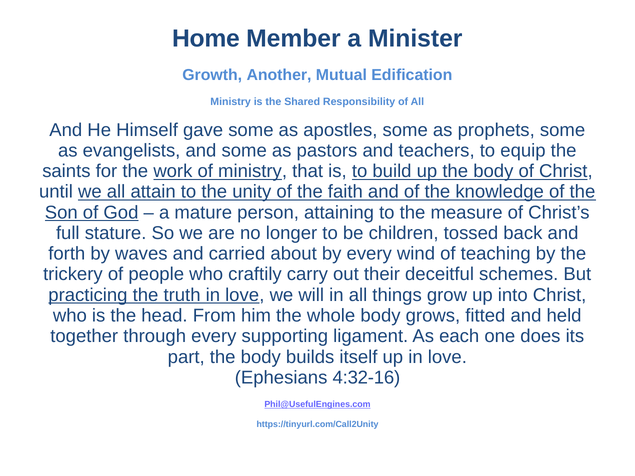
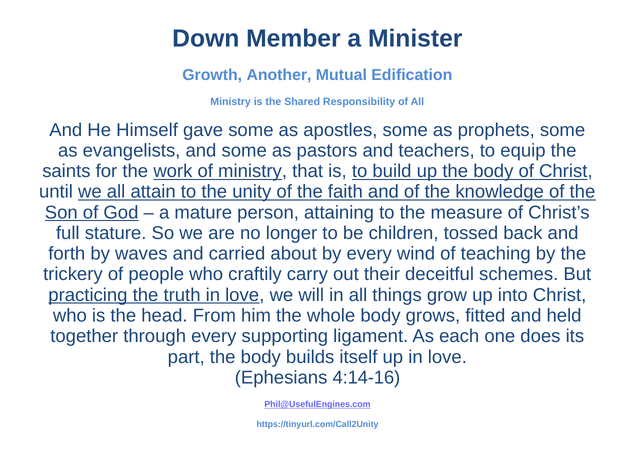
Home: Home -> Down (206, 39)
4:32-16: 4:32-16 -> 4:14-16 (366, 378)
